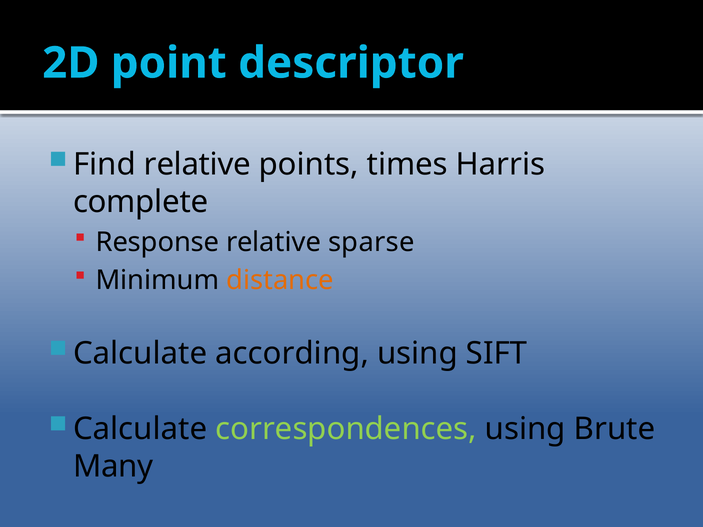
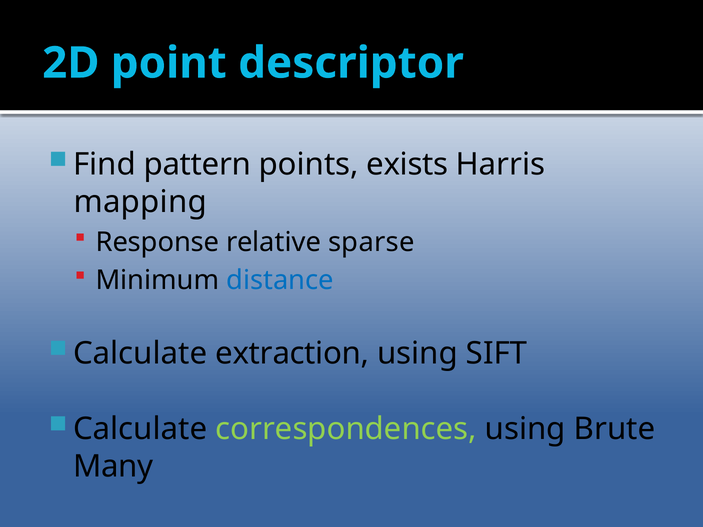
Find relative: relative -> pattern (197, 164)
times: times -> exists (407, 164)
complete: complete -> mapping (140, 202)
distance colour: orange -> blue (280, 281)
according: according -> extraction (292, 354)
